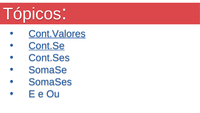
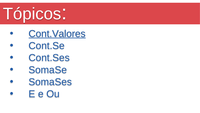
Cont.Se underline: present -> none (47, 46)
